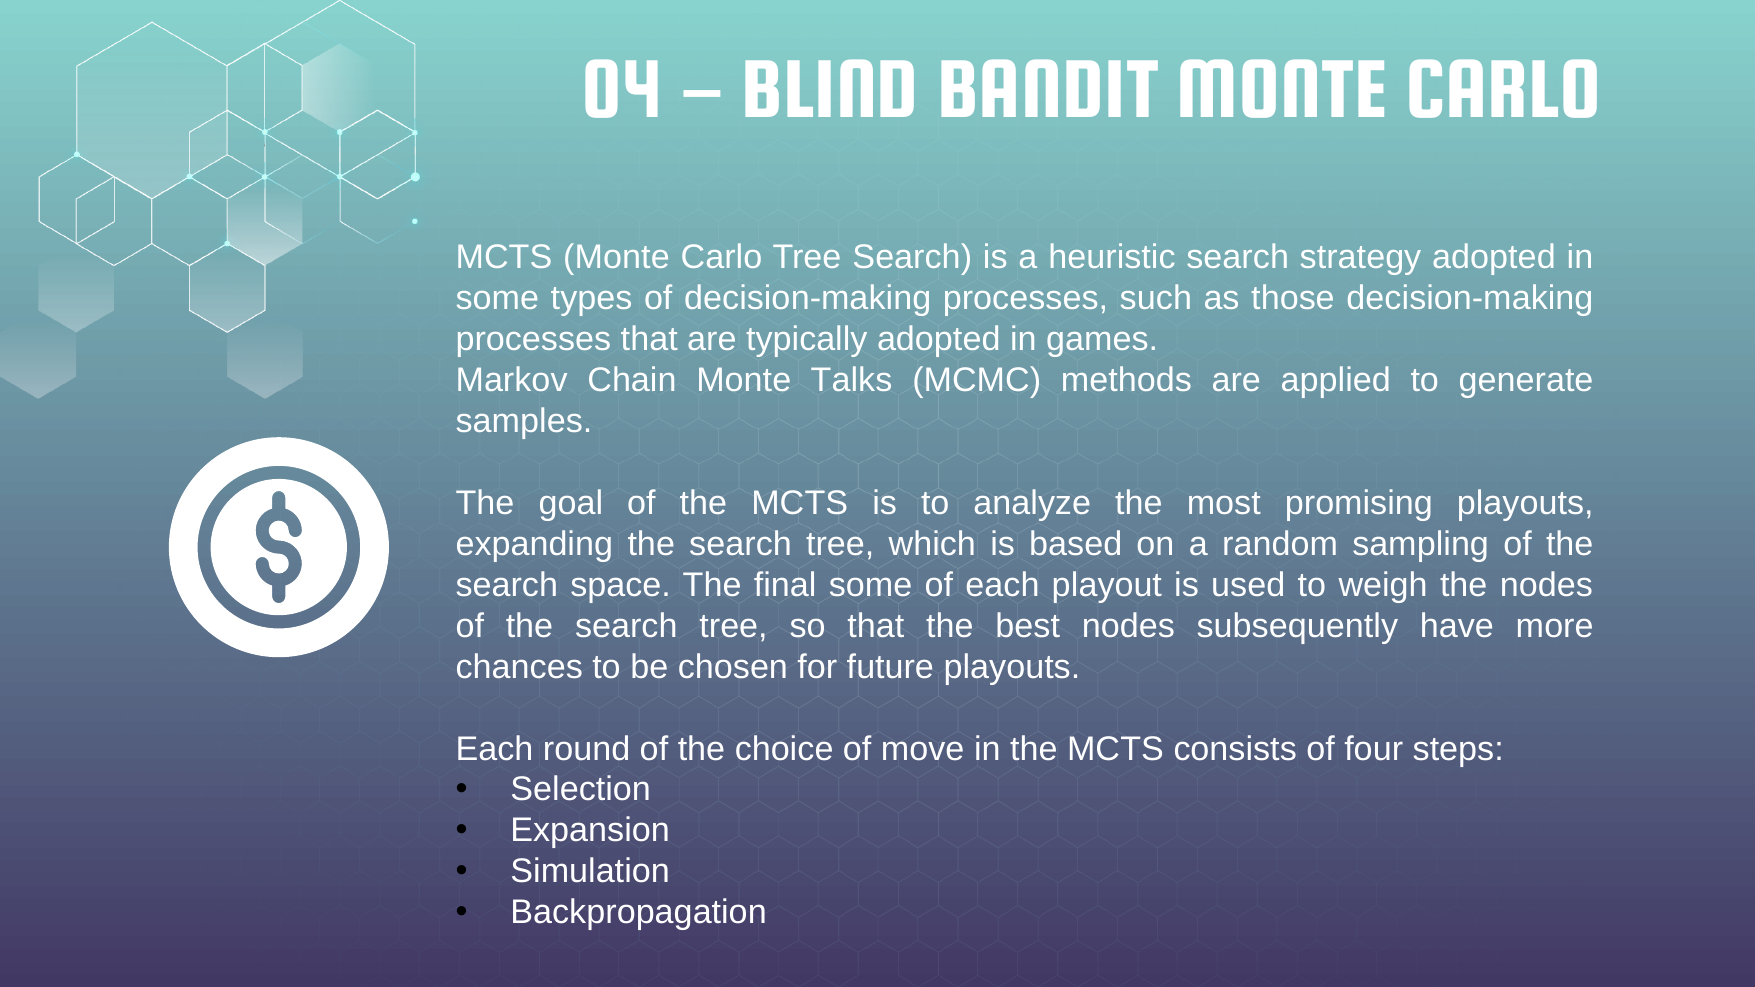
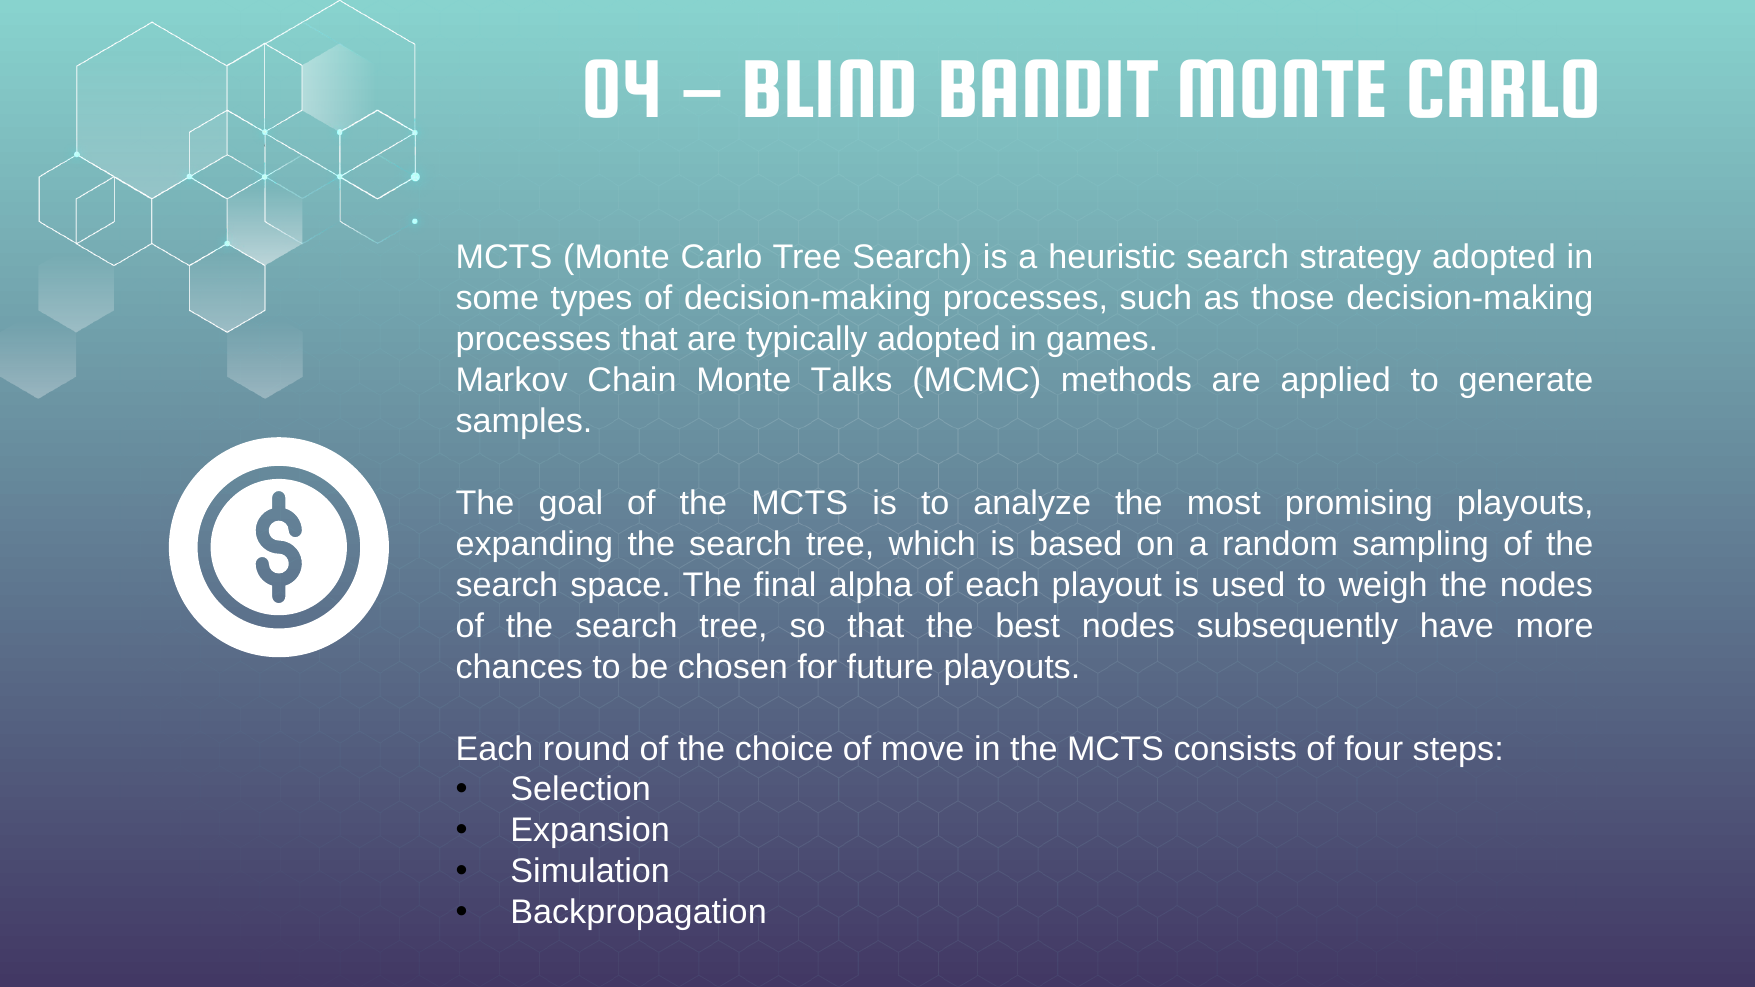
final some: some -> alpha (871, 585)
